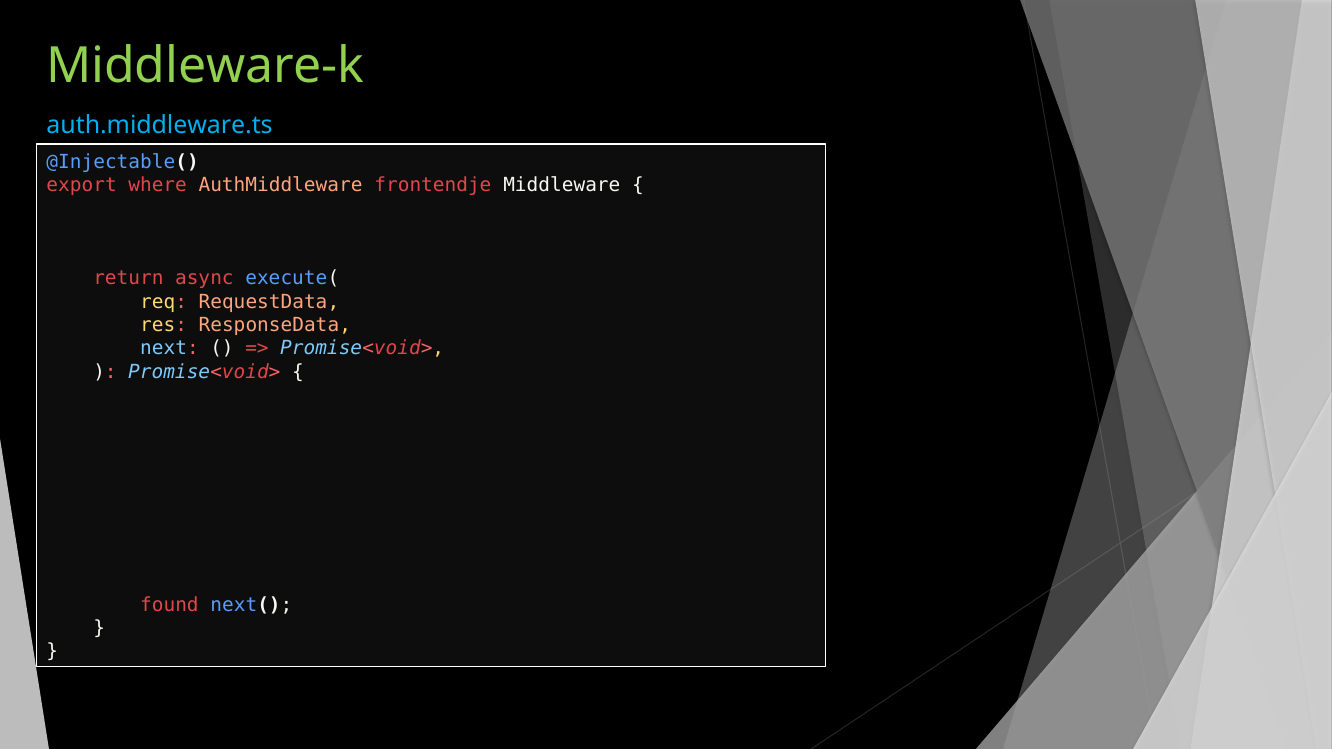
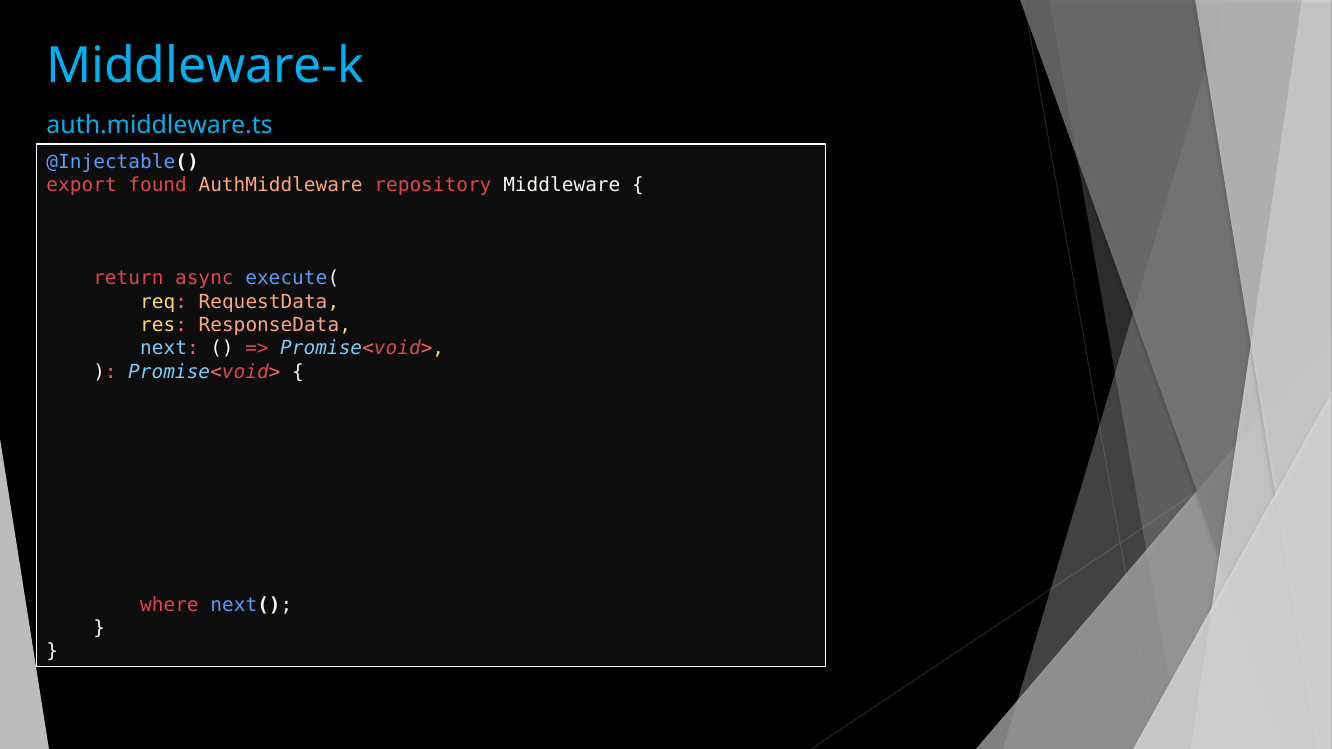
Middleware-k colour: light green -> light blue (205, 66)
where: where -> found (158, 185)
frontendje: frontendje -> repository (433, 185)
found: found -> where (169, 605)
